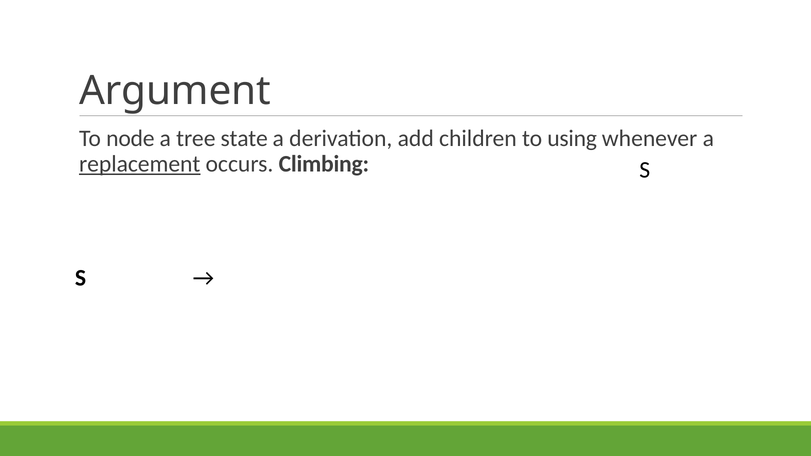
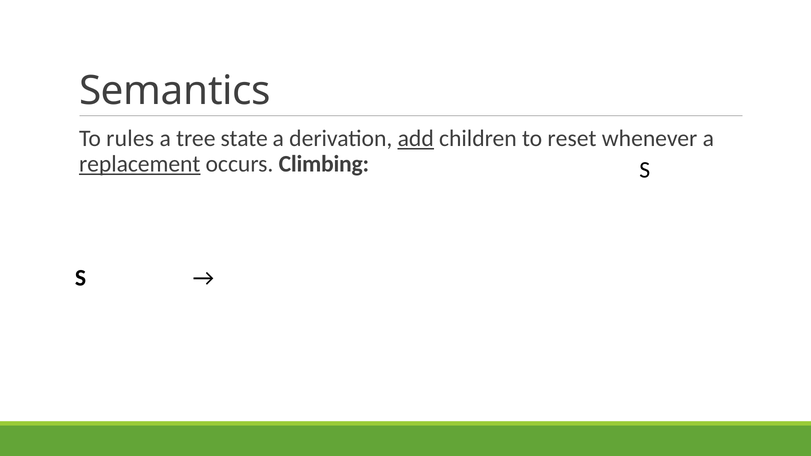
Argument: Argument -> Semantics (175, 91)
node: node -> rules (130, 138)
add underline: none -> present (416, 138)
using: using -> reset (572, 138)
